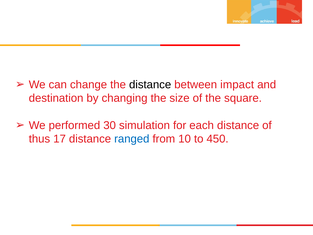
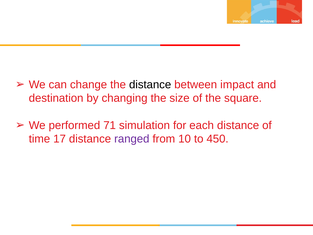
30: 30 -> 71 (110, 125)
thus: thus -> time (39, 139)
ranged colour: blue -> purple (132, 139)
